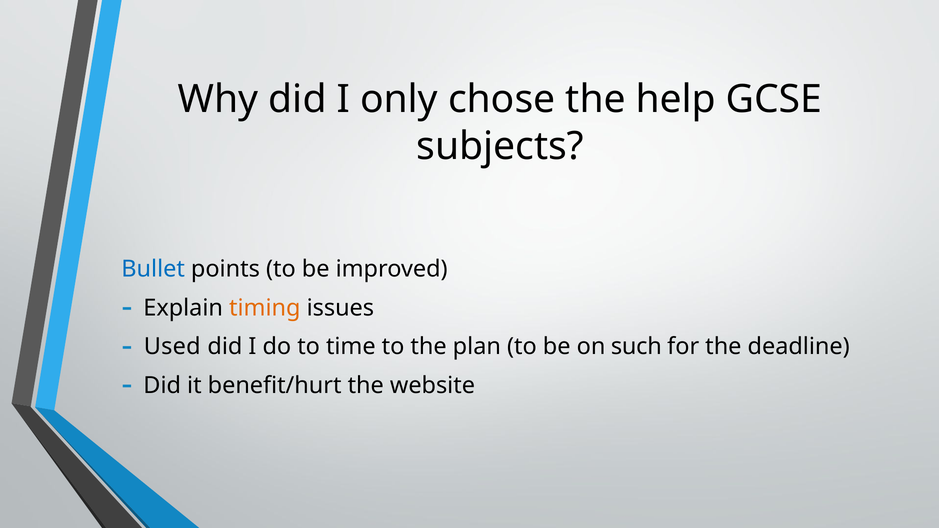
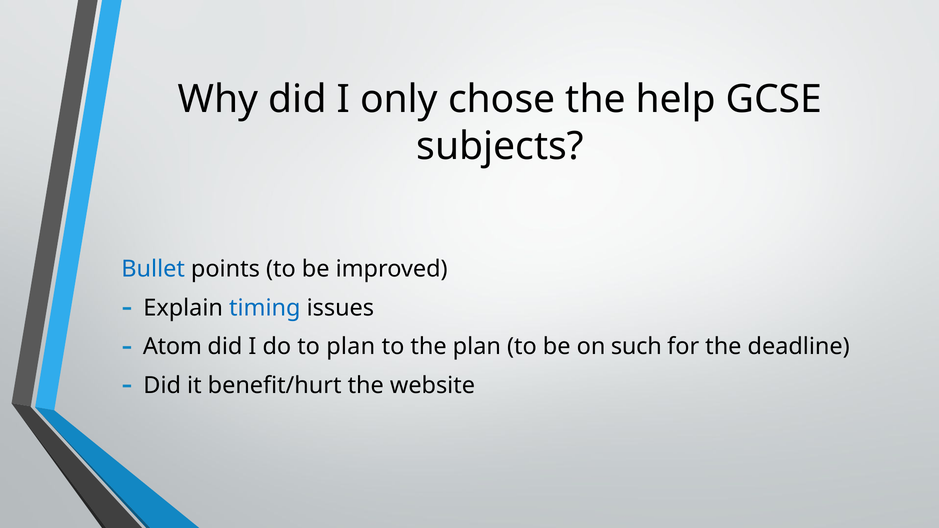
timing colour: orange -> blue (265, 308)
Used: Used -> Atom (172, 347)
to time: time -> plan (351, 347)
